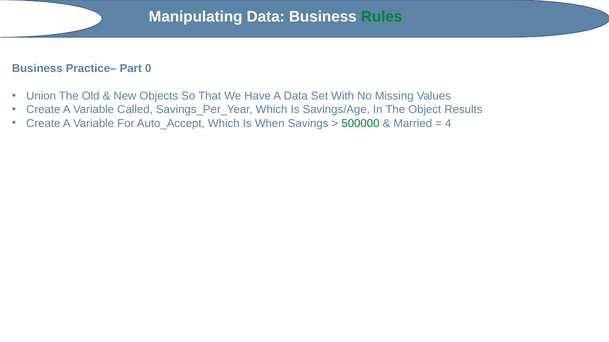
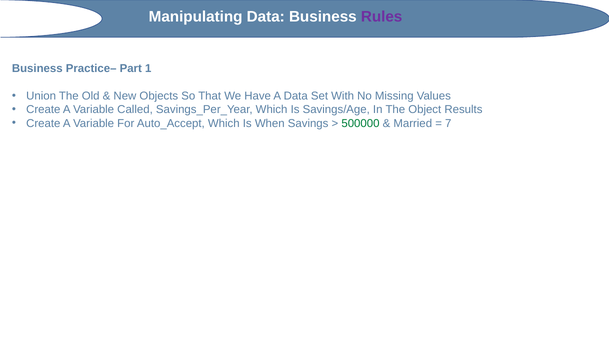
Rules colour: green -> purple (382, 17)
0: 0 -> 1 (148, 69)
4: 4 -> 7 (448, 123)
